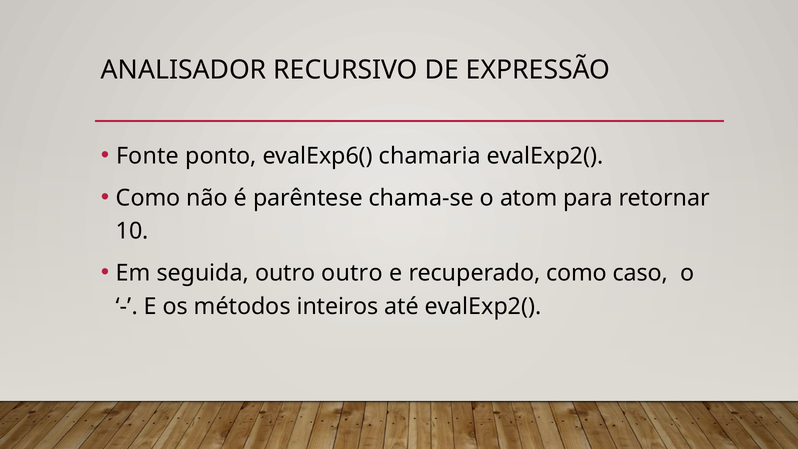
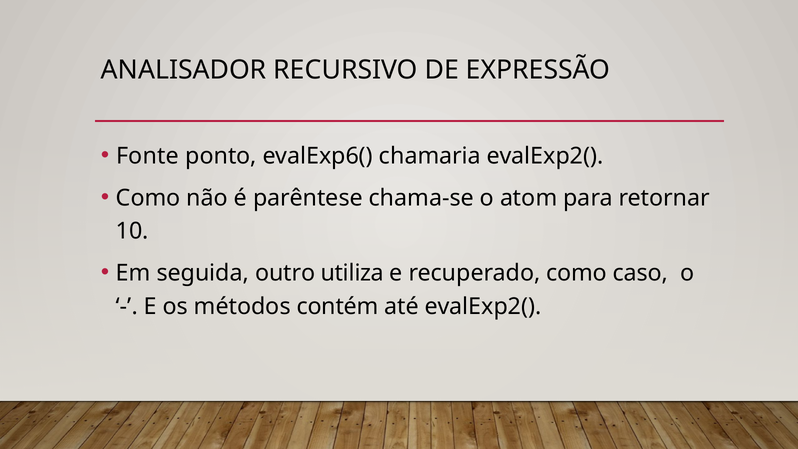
outro outro: outro -> utiliza (352, 273)
inteiros: inteiros -> contém (338, 306)
